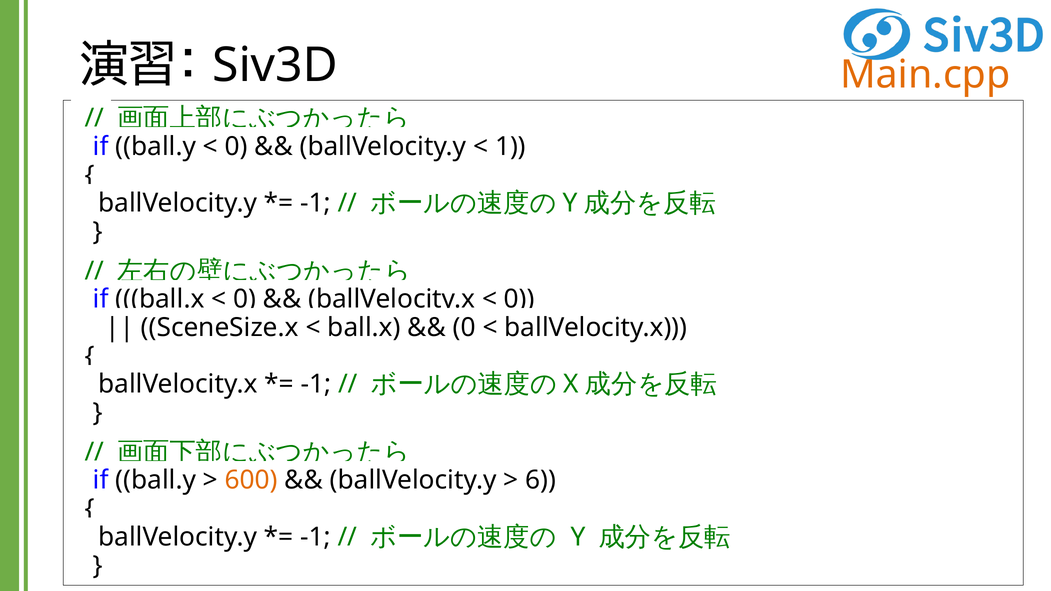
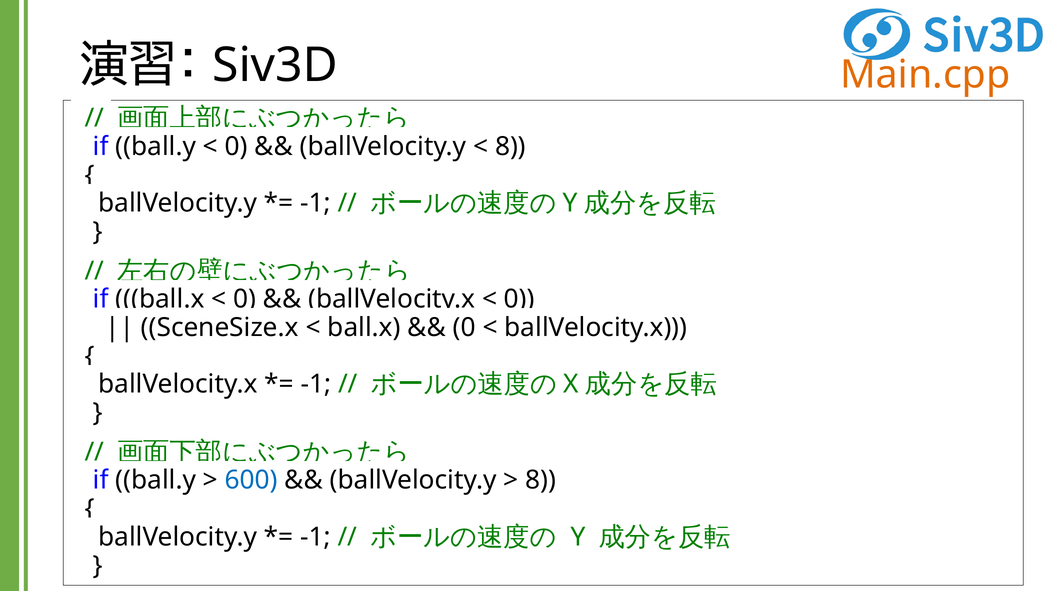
1: 1 -> 8 (511, 147)
600 colour: orange -> blue (251, 480)
6: 6 -> 8 (541, 480)
